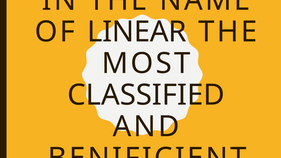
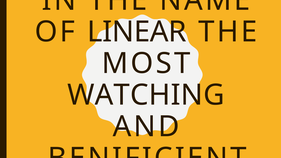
CLASSIFIED: CLASSIFIED -> WATCHING (146, 95)
